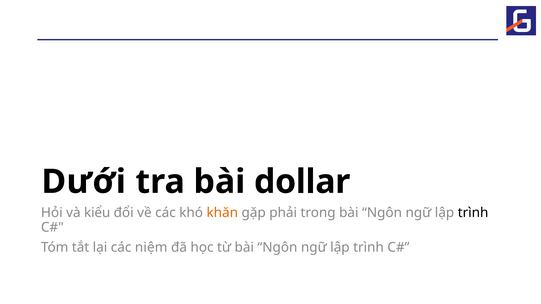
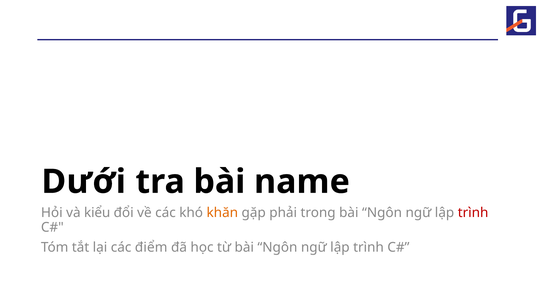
dollar: dollar -> name (302, 182)
trình colour: black -> red (473, 213)
niệm: niệm -> điểm (151, 248)
